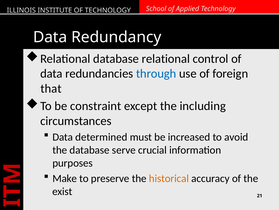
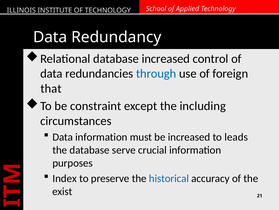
database relational: relational -> increased (166, 59)
Data determined: determined -> information (101, 137)
avoid: avoid -> leads (236, 137)
Make: Make -> Index (65, 178)
historical colour: orange -> blue (169, 178)
